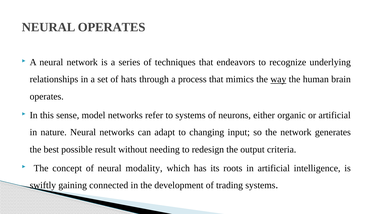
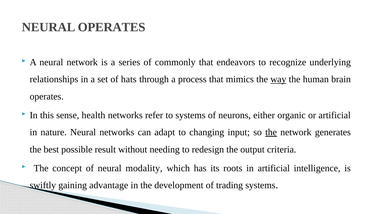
techniques: techniques -> commonly (175, 62)
model: model -> health (93, 115)
the underline: none -> present (271, 132)
connected: connected -> advantage (109, 185)
